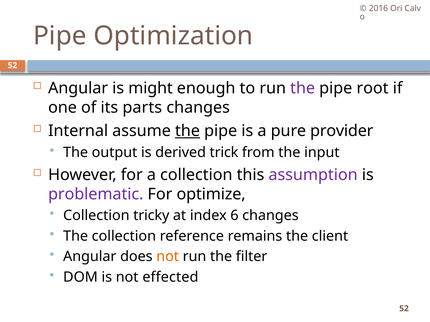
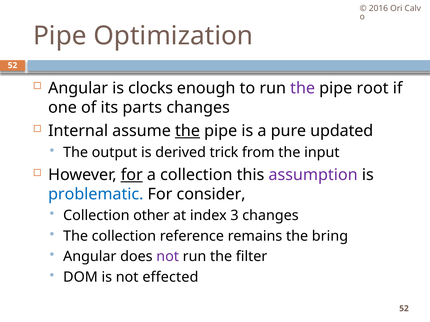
might: might -> clocks (151, 88)
provider: provider -> updated (342, 131)
for underline: none -> present (132, 175)
problematic colour: purple -> blue (96, 194)
optimize: optimize -> consider (211, 194)
tricky: tricky -> other (151, 216)
6: 6 -> 3 (234, 216)
client: client -> bring (330, 236)
not colour: orange -> purple (168, 257)
